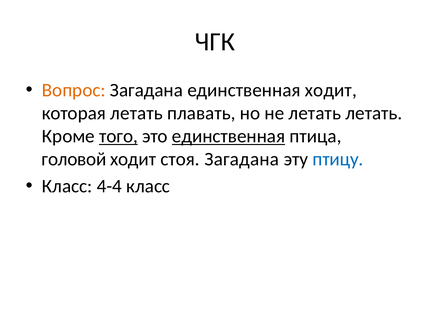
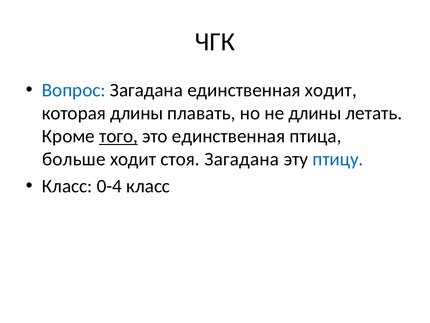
Вопрос colour: orange -> blue (74, 90)
которая летать: летать -> длины (137, 113)
не летать: летать -> длины (315, 113)
единственная underline: present -> none (229, 136)
головой: головой -> больше (74, 159)
4-4: 4-4 -> 0-4 (109, 186)
